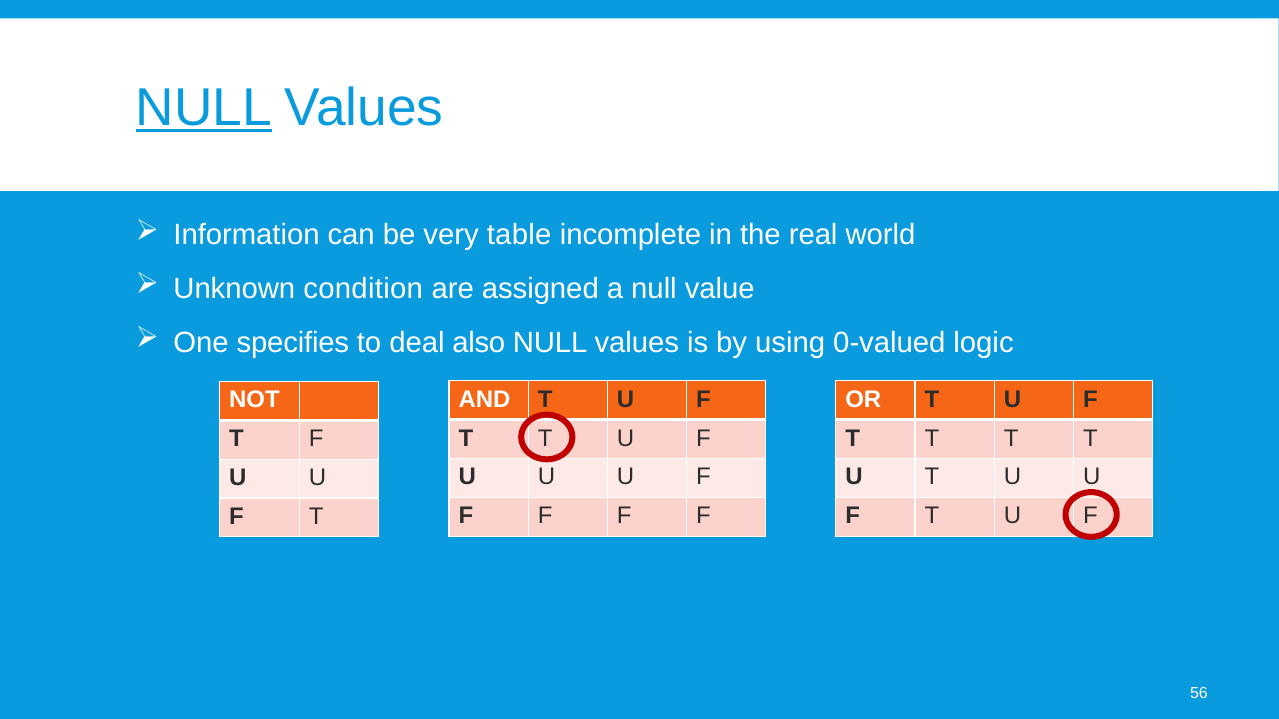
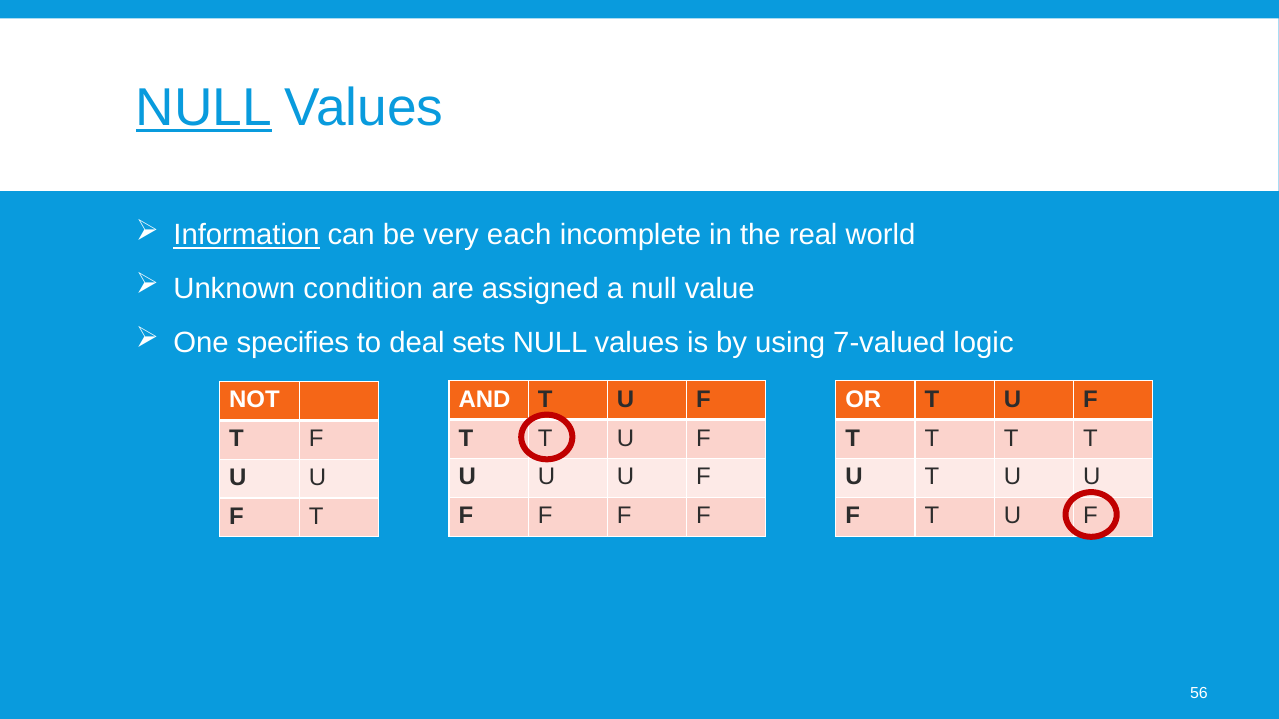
Information underline: none -> present (246, 235)
table: table -> each (519, 235)
also: also -> sets (479, 343)
0-valued: 0-valued -> 7-valued (889, 343)
